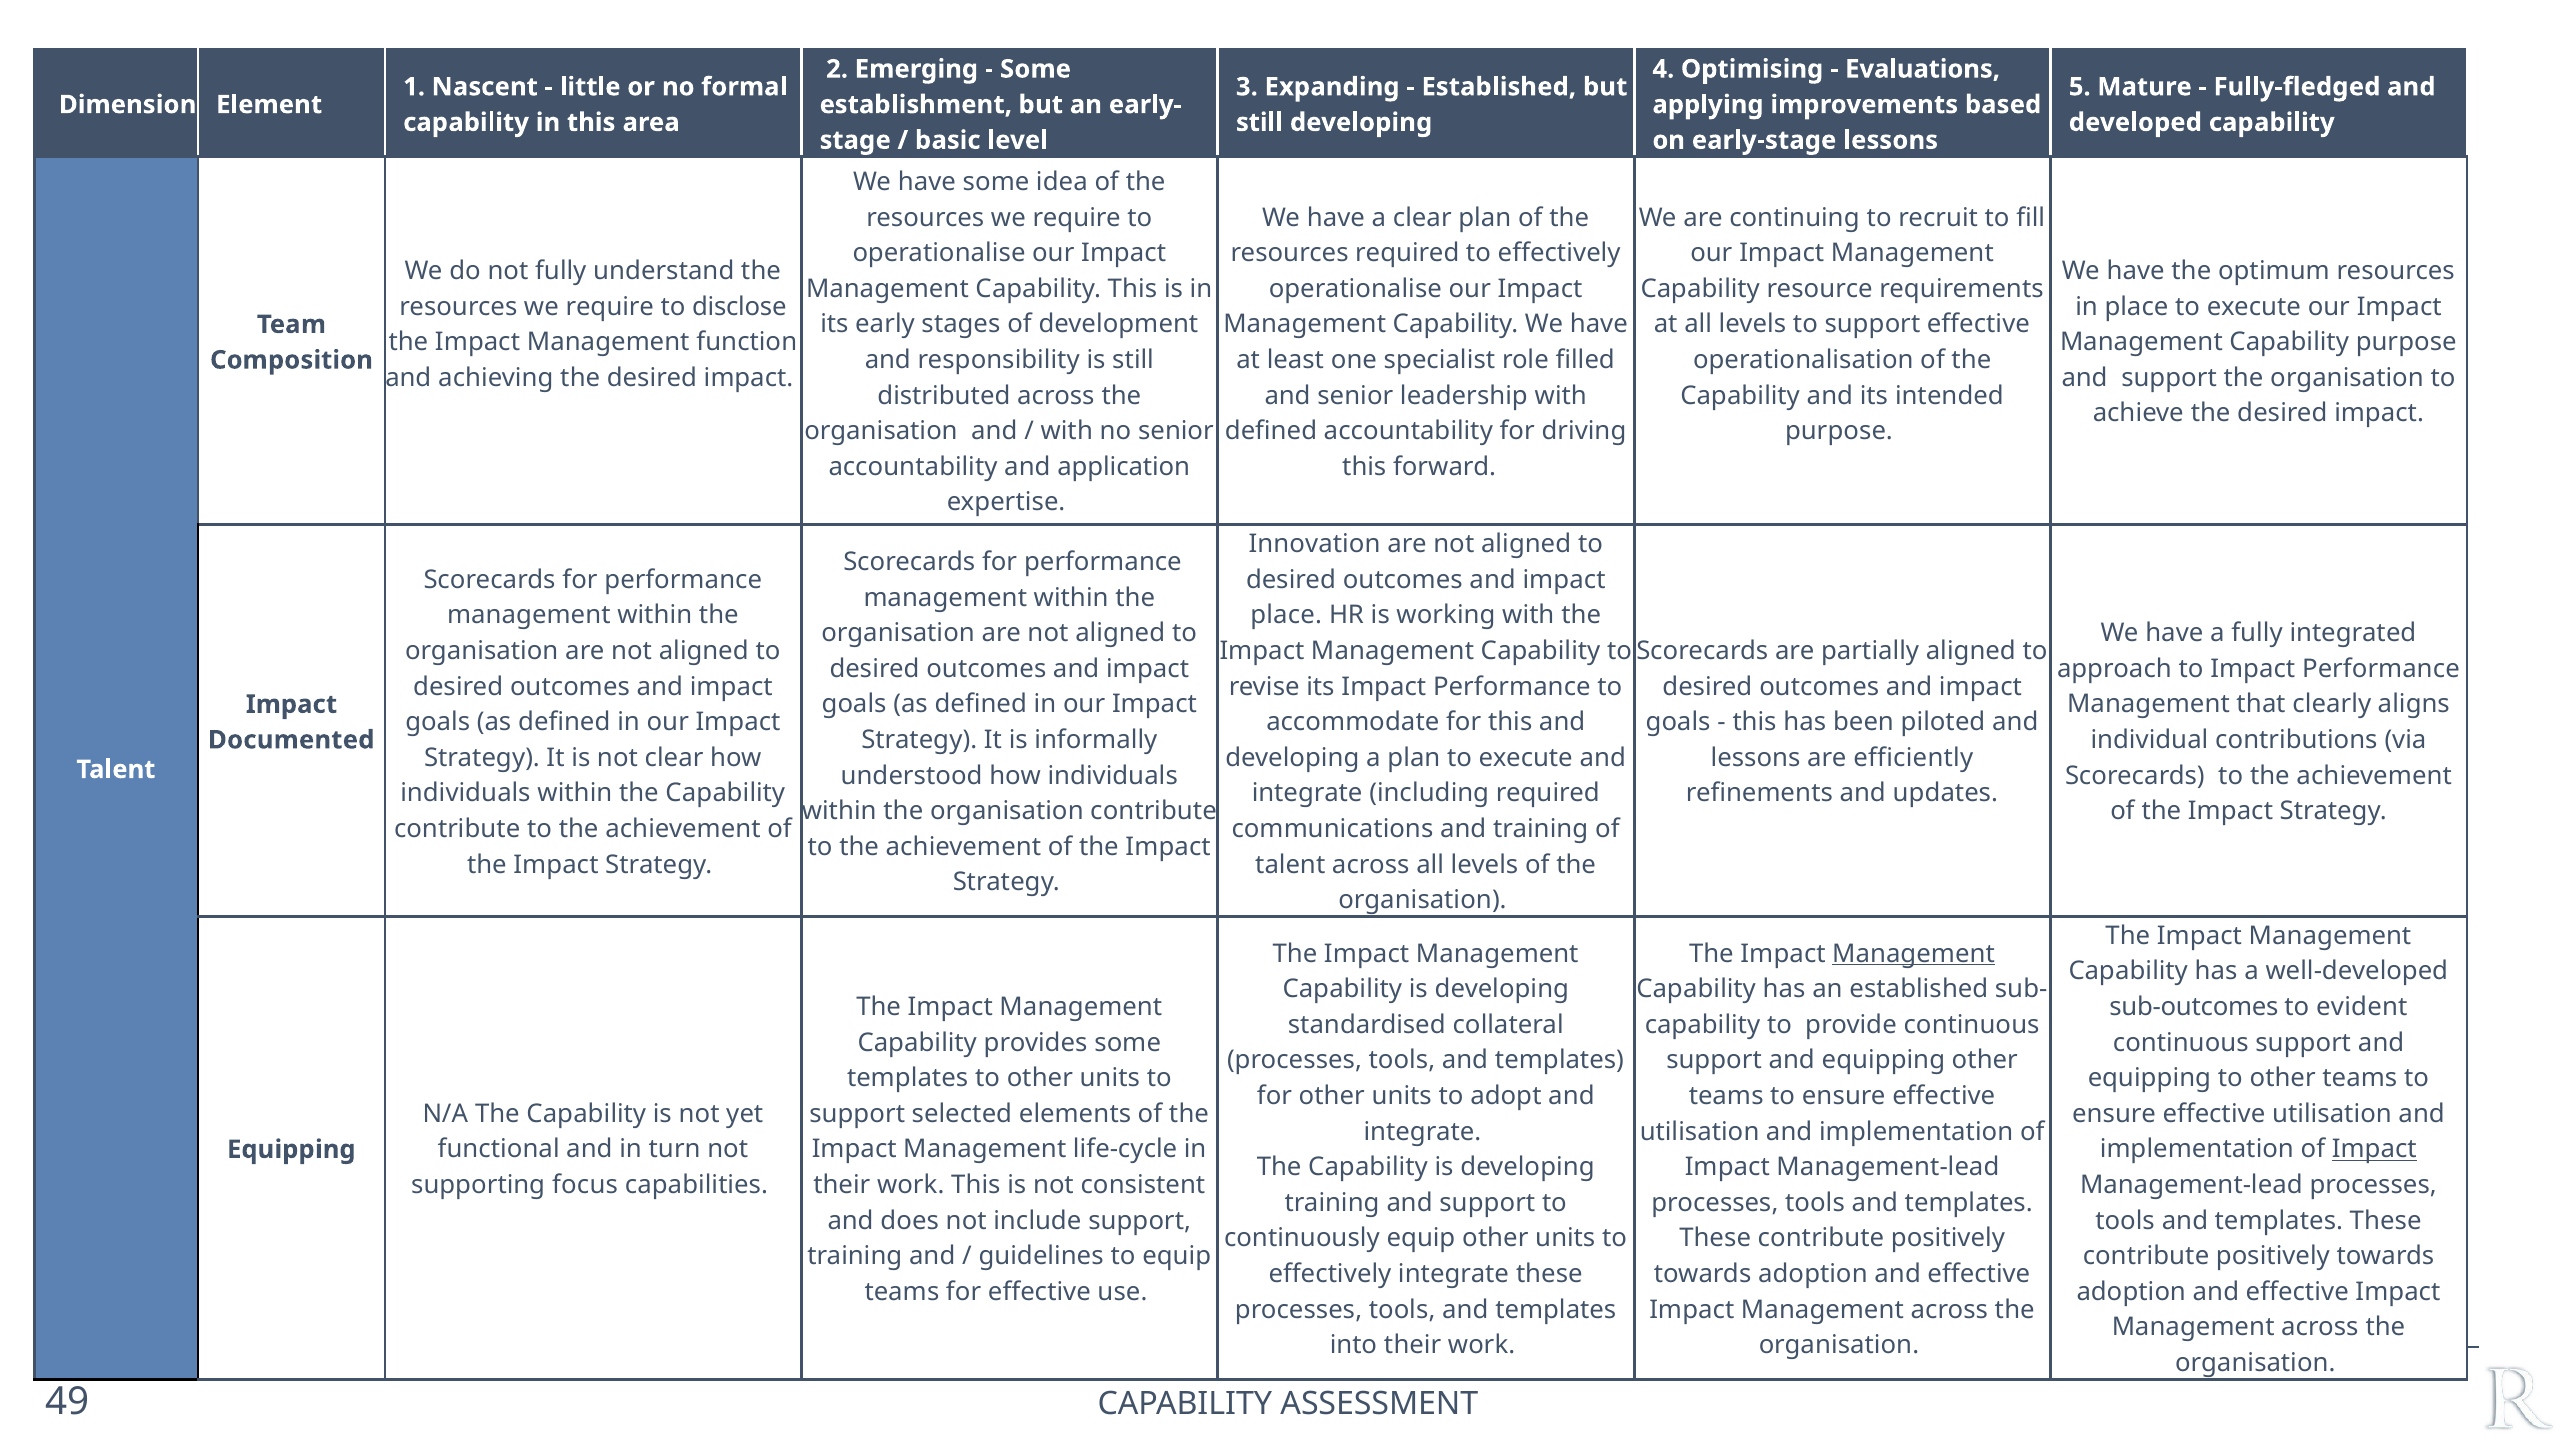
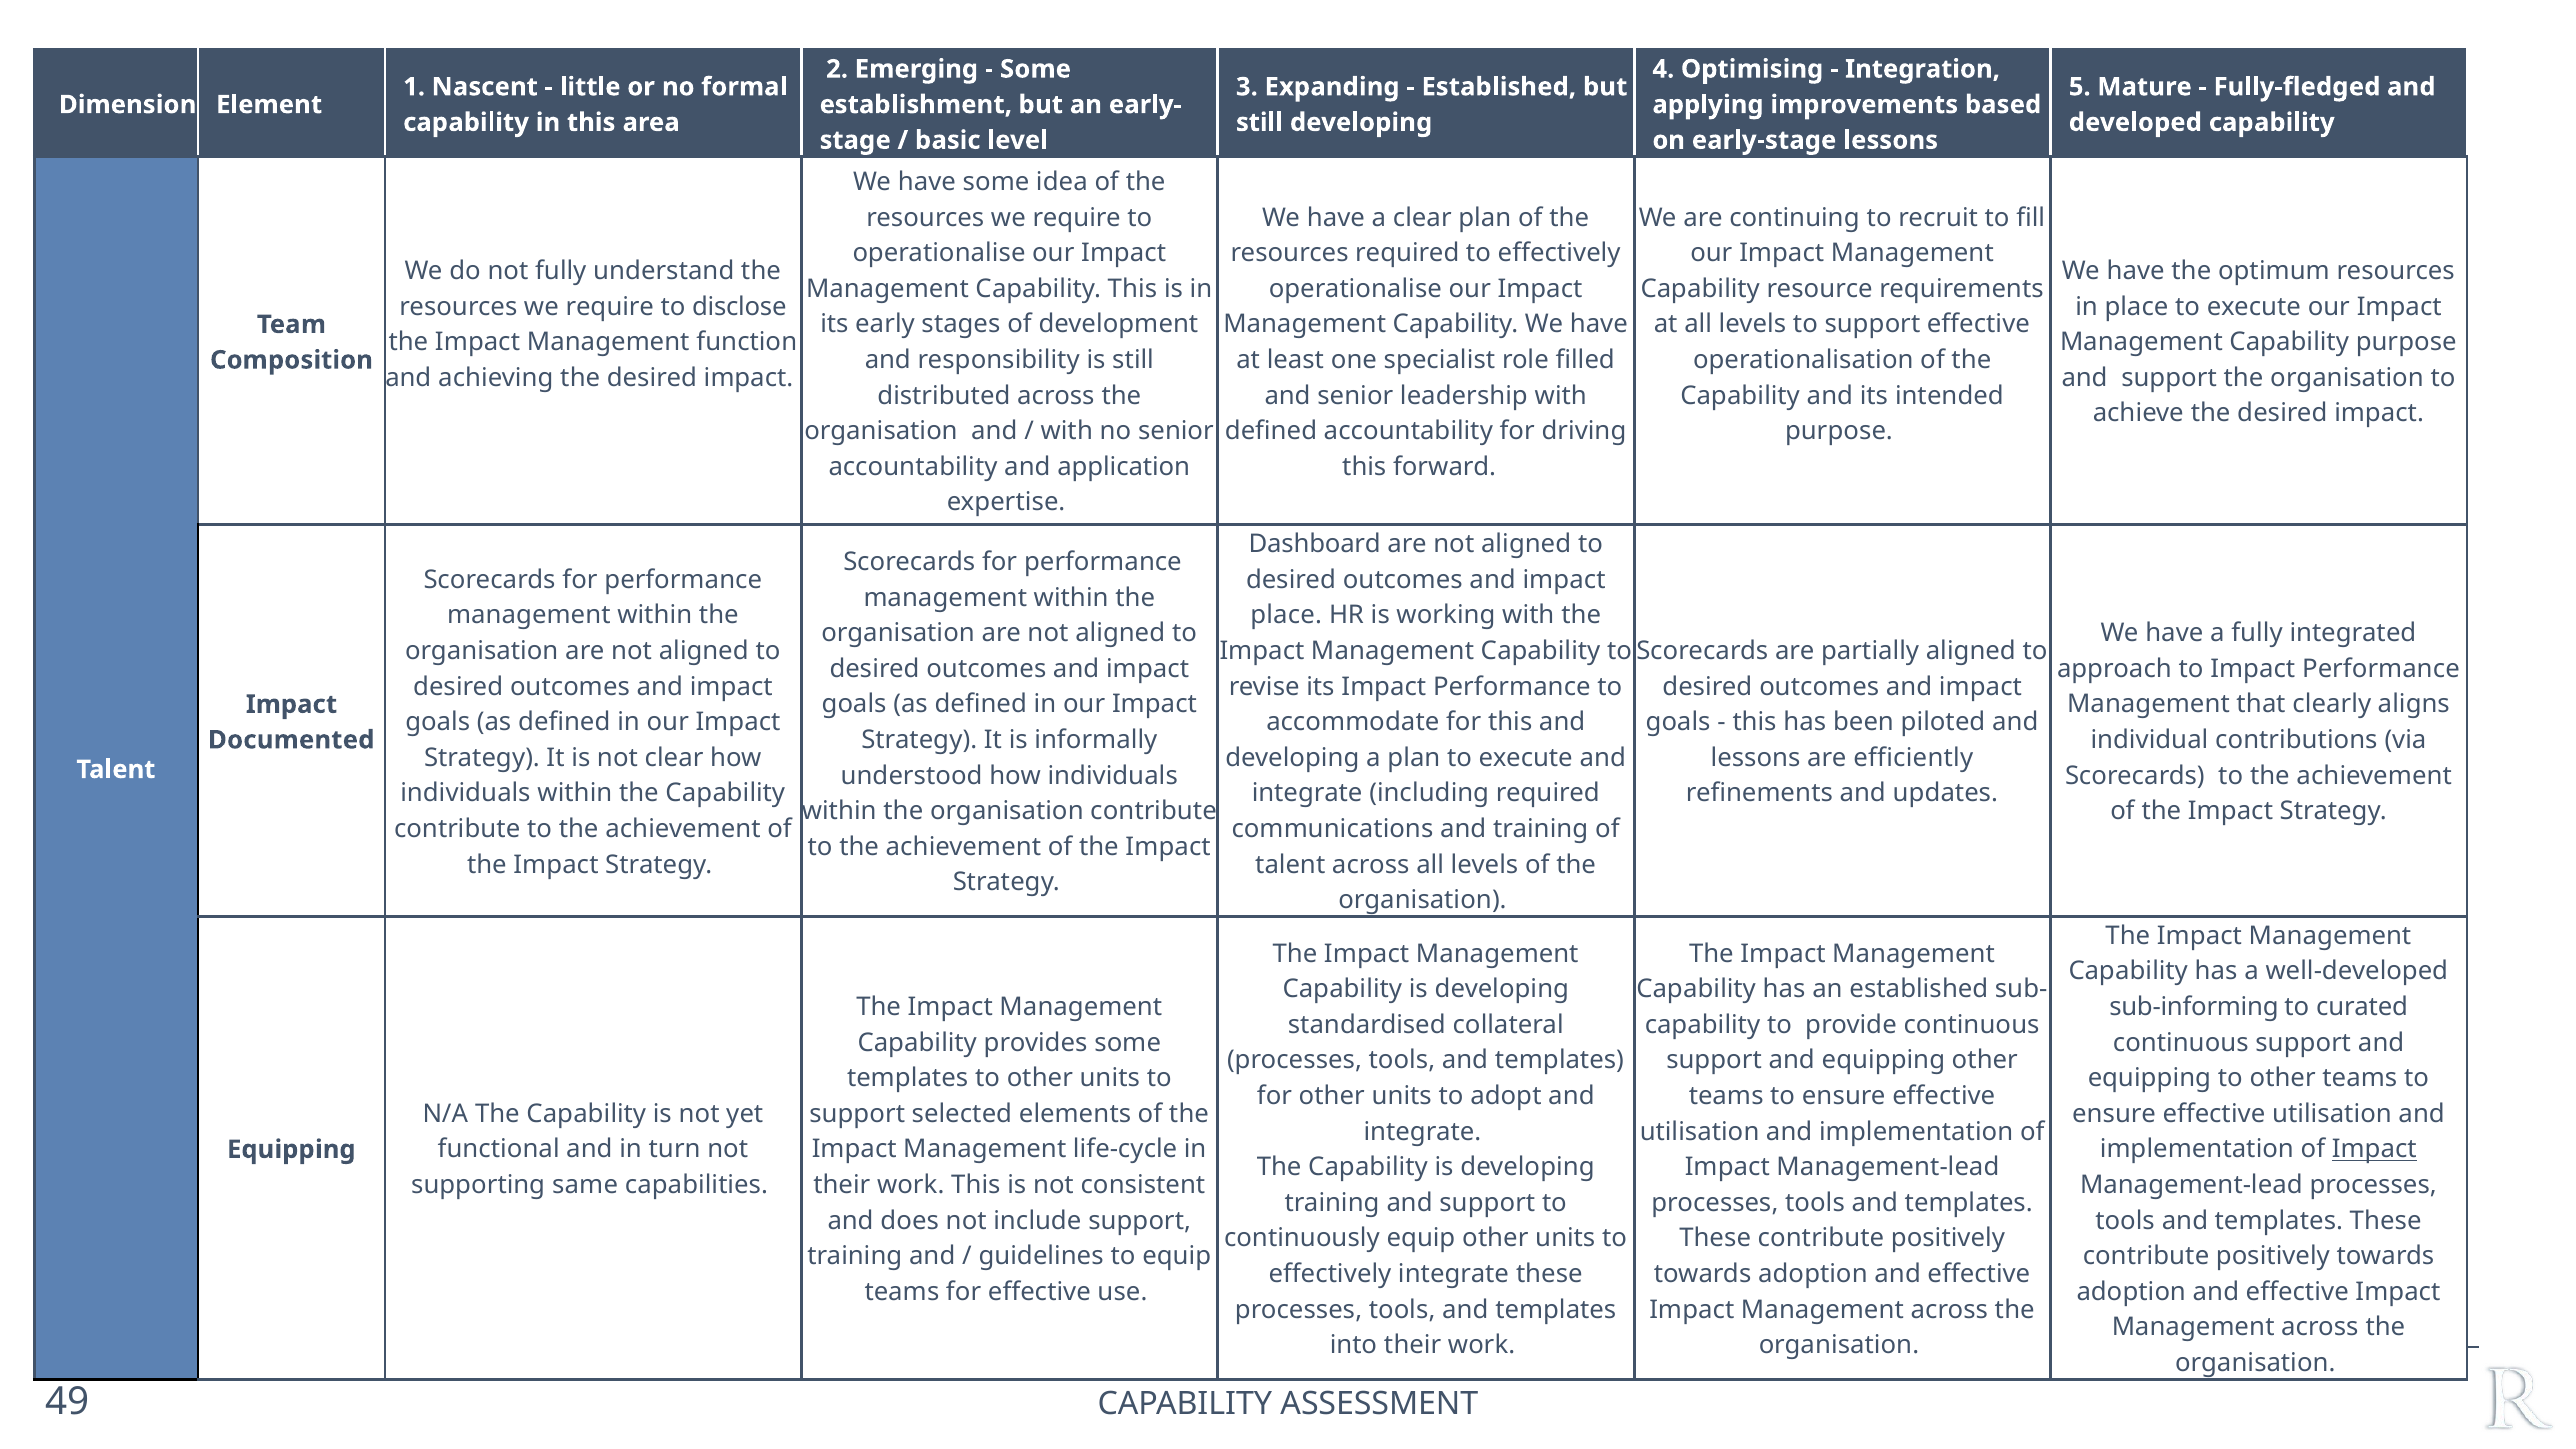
Evaluations: Evaluations -> Integration (1923, 69)
Innovation: Innovation -> Dashboard (1315, 544)
Management underline: present -> none (1914, 954)
sub-outcomes: sub-outcomes -> sub-informing (2194, 1007)
evident: evident -> curated (2362, 1007)
focus: focus -> same (585, 1185)
